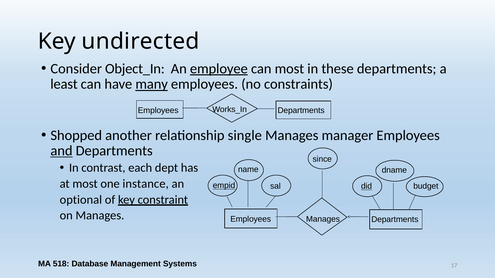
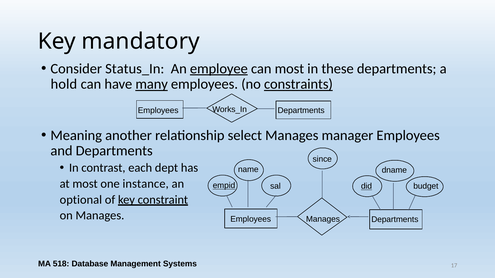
undirected: undirected -> mandatory (141, 42)
Object_In: Object_In -> Status_In (135, 69)
least: least -> hold (64, 84)
constraints underline: none -> present (298, 84)
Shopped: Shopped -> Meaning (76, 135)
single: single -> select (245, 135)
and underline: present -> none (61, 151)
